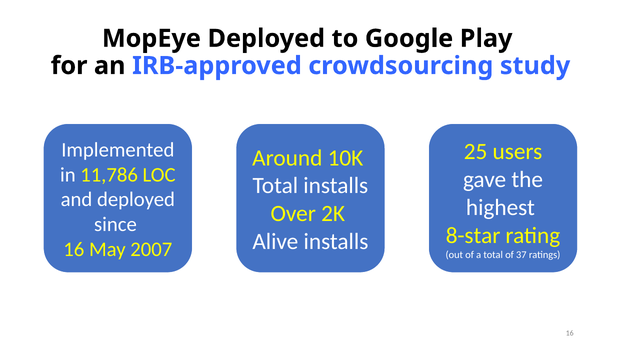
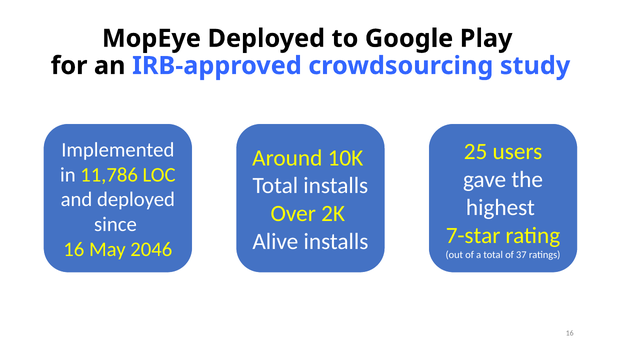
8-star: 8-star -> 7-star (473, 236)
2007: 2007 -> 2046 (151, 249)
